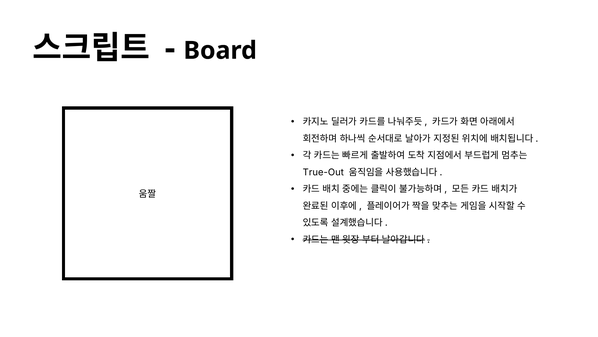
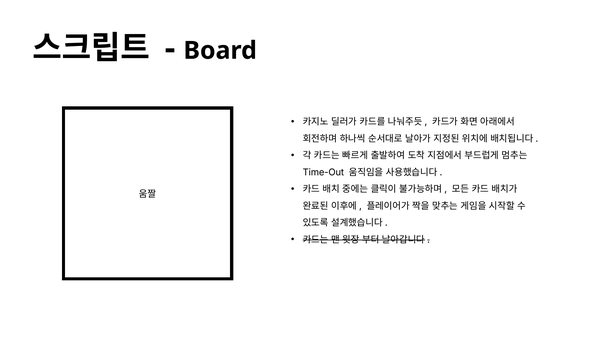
True-Out: True-Out -> Time-Out (323, 172)
